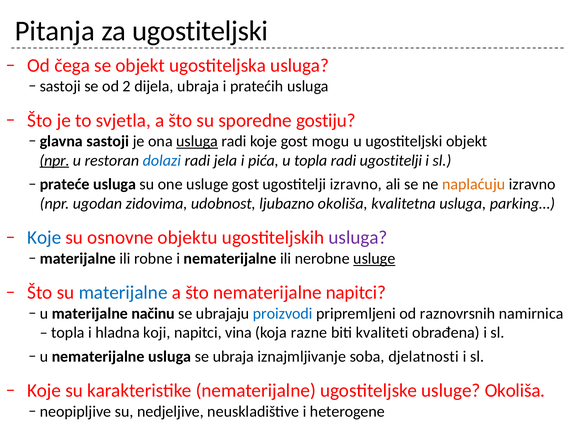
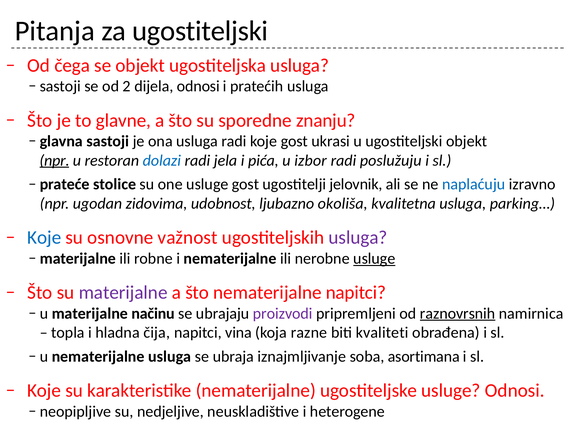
dijela ubraja: ubraja -> odnosi (198, 86)
svjetla: svjetla -> glavne (123, 120)
gostiju: gostiju -> znanju (326, 120)
usluga underline: present -> none (197, 141)
mogu: mogu -> ukrasi (331, 141)
u topla: topla -> izbor (311, 161)
radi ugostitelji: ugostitelji -> poslužuju (391, 161)
prateće usluga: usluga -> stolice (115, 184)
ugostitelji izravno: izravno -> jelovnik (356, 184)
naplaćuju colour: orange -> blue (474, 184)
objektu: objektu -> važnost (188, 238)
materijalne colour: blue -> purple (123, 293)
proizvodi colour: blue -> purple (283, 314)
raznovrsnih underline: none -> present (458, 314)
koji: koji -> čija (157, 333)
djelatnosti: djelatnosti -> asortimana (424, 357)
usluge Okoliša: Okoliša -> Odnosi (515, 391)
